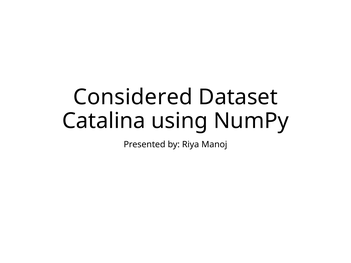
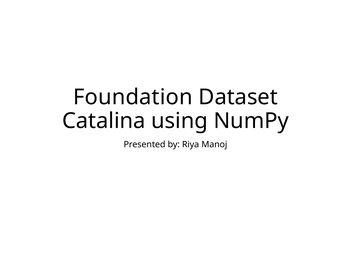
Considered: Considered -> Foundation (133, 97)
